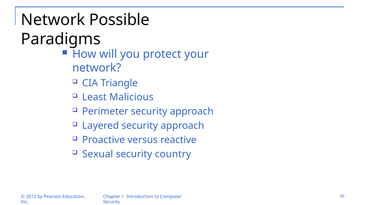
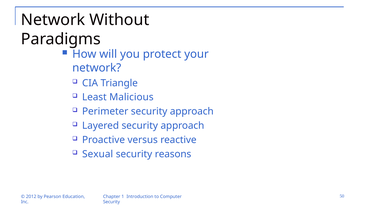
Possible: Possible -> Without (119, 20)
country: country -> reasons (173, 154)
